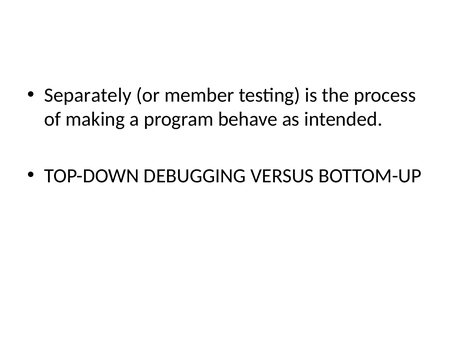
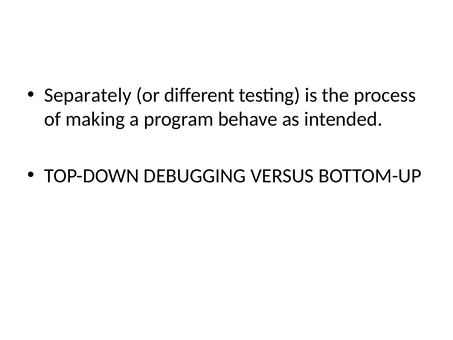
member: member -> different (199, 95)
